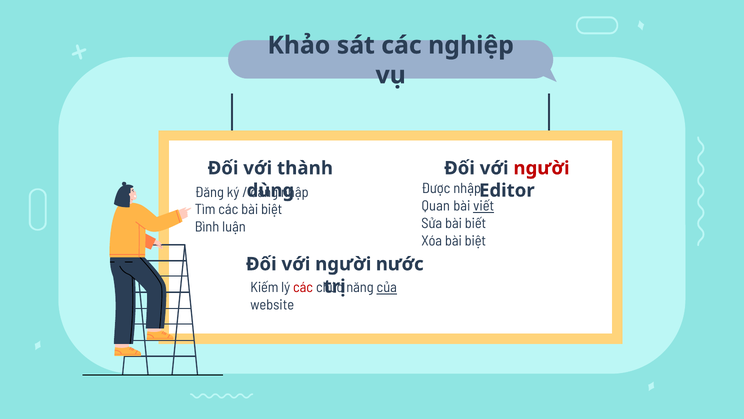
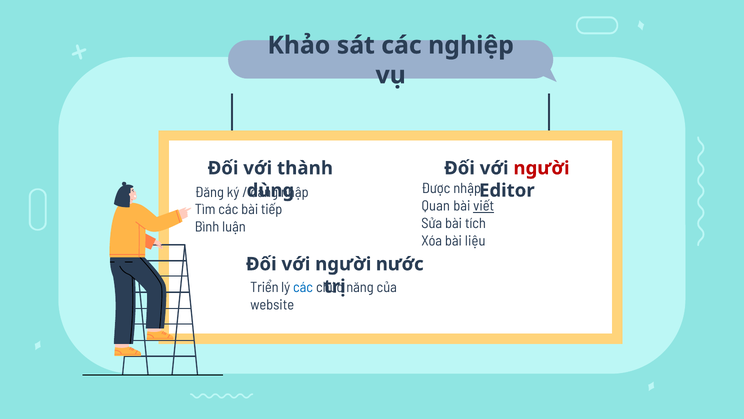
các bài biệt: biệt -> tiếp (272, 209)
biết: biết -> tích (475, 223)
Xóa bài biệt: biệt -> liệu (475, 241)
Kiếm: Kiếm -> Triển (264, 287)
các colour: red -> blue (303, 287)
của underline: present -> none (387, 287)
